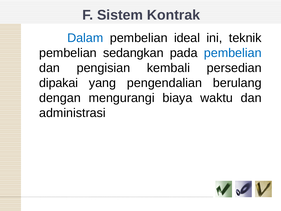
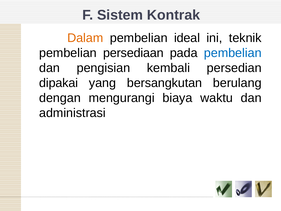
Dalam colour: blue -> orange (85, 38)
sedangkan: sedangkan -> persediaan (133, 53)
pengendalian: pengendalian -> bersangkutan (165, 83)
